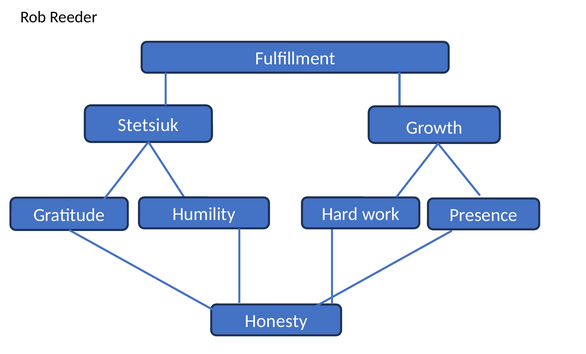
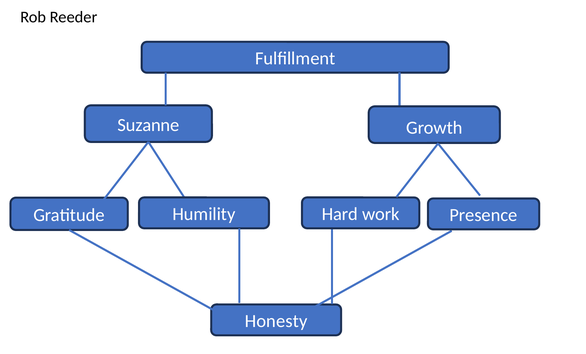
Stetsiuk: Stetsiuk -> Suzanne (148, 125)
